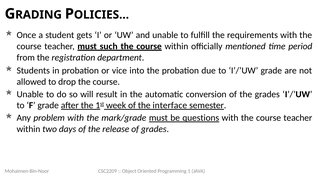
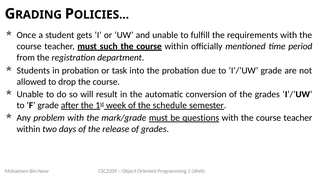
vice: vice -> task (120, 71)
interface: interface -> schedule (170, 105)
